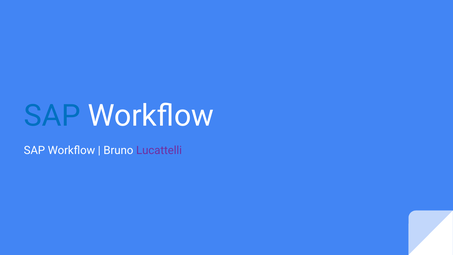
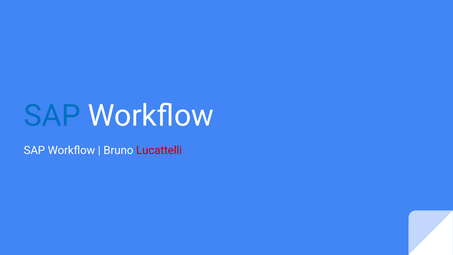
Lucattelli colour: purple -> red (159, 150)
